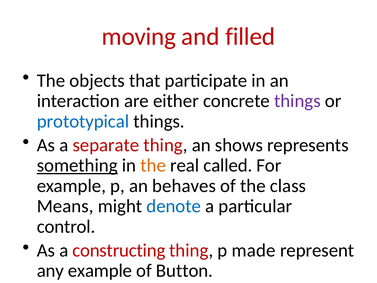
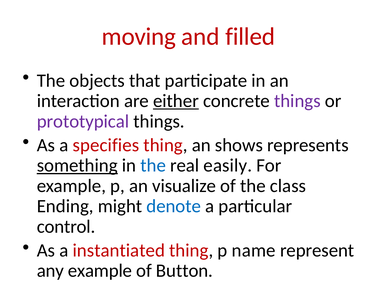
either underline: none -> present (176, 101)
prototypical colour: blue -> purple (83, 121)
separate: separate -> specifies (106, 145)
the colour: orange -> blue (153, 165)
called: called -> easily (228, 165)
behaves: behaves -> visualize (184, 186)
Means: Means -> Ending (65, 206)
constructing: constructing -> instantiated (119, 250)
made: made -> name (254, 250)
